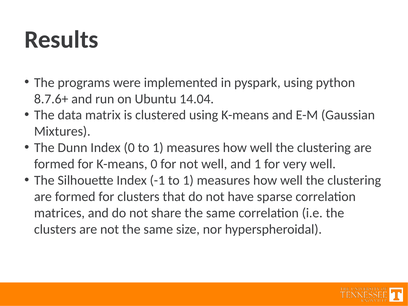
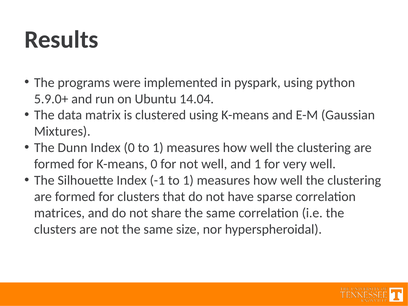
8.7.6+: 8.7.6+ -> 5.9.0+ (51, 99)
